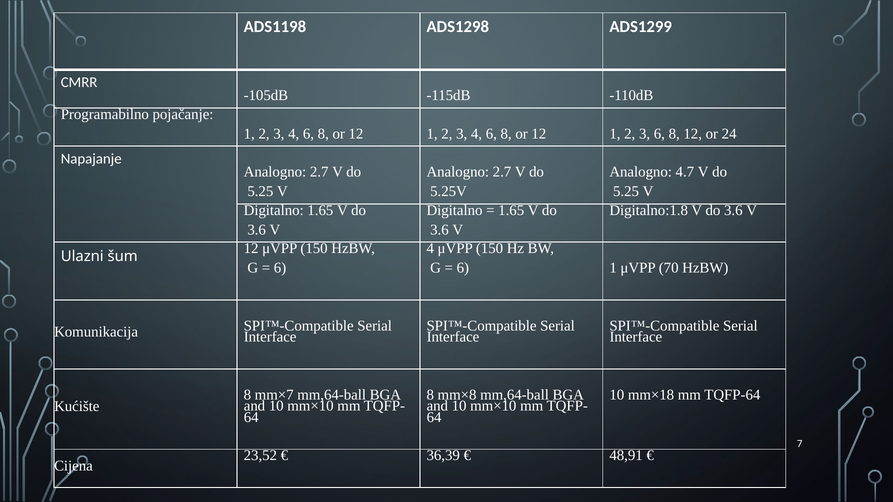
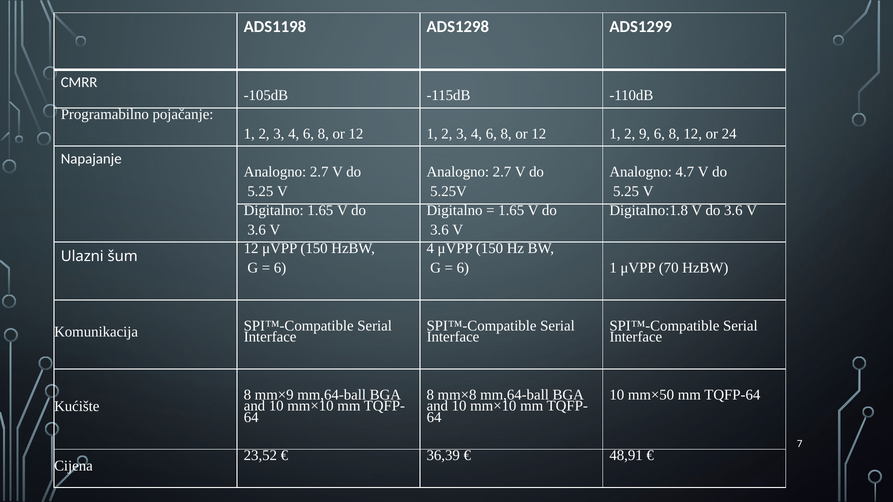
3: 3 -> 9 (645, 134)
mm×7: mm×7 -> mm×9 (274, 395)
mm×18: mm×18 -> mm×50 (651, 395)
